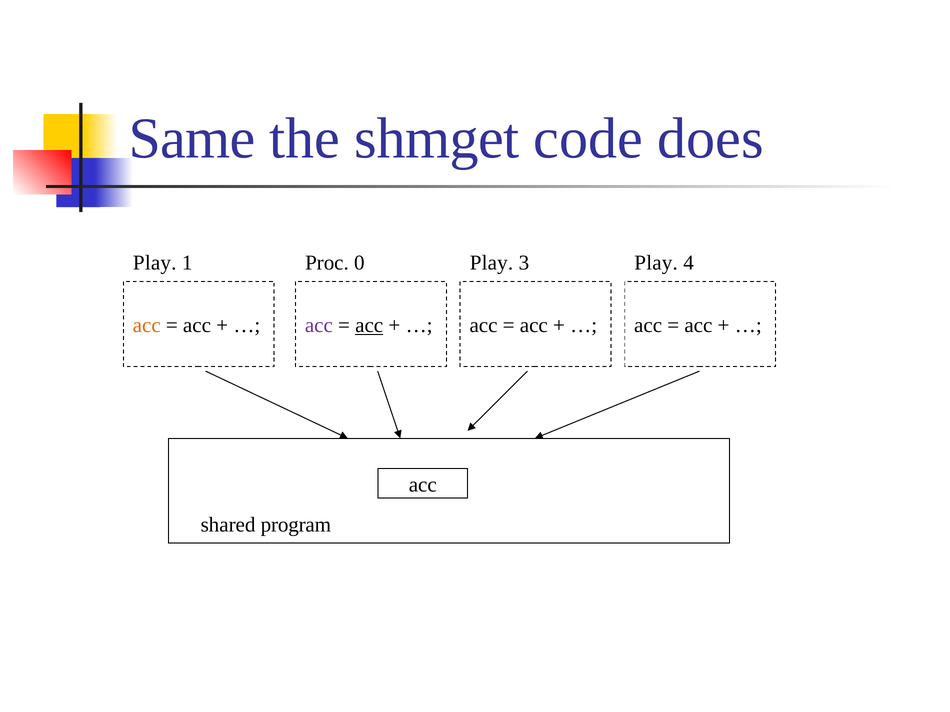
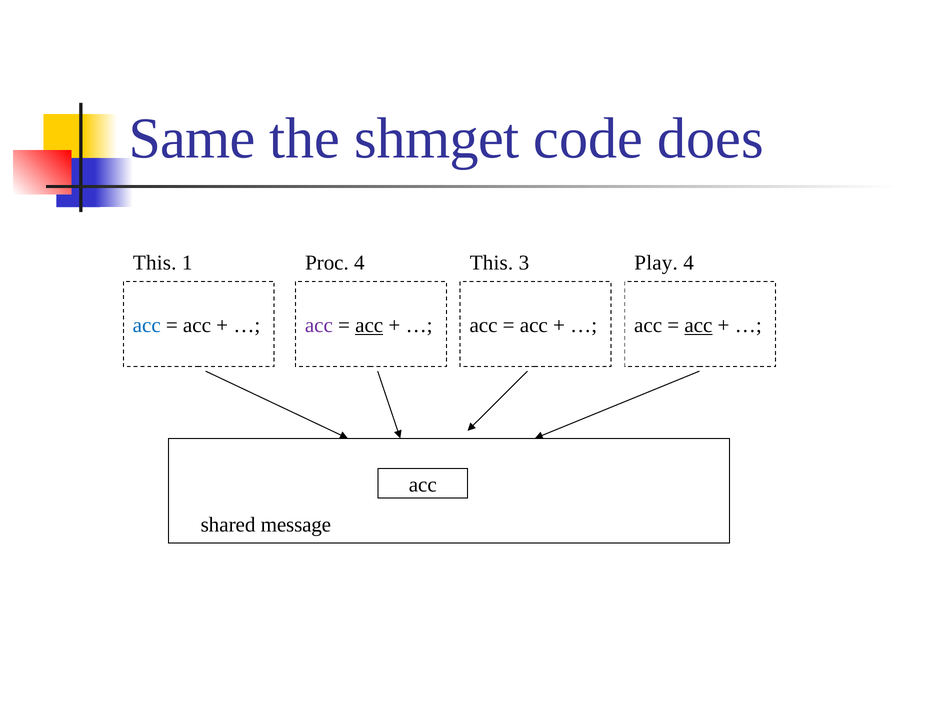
Play: Play -> This (155, 263)
Proc 0: 0 -> 4 (359, 263)
Play: Play -> This (492, 263)
acc colour: orange -> blue (147, 326)
acc underline: none -> present (698, 326)
program: program -> message (296, 525)
